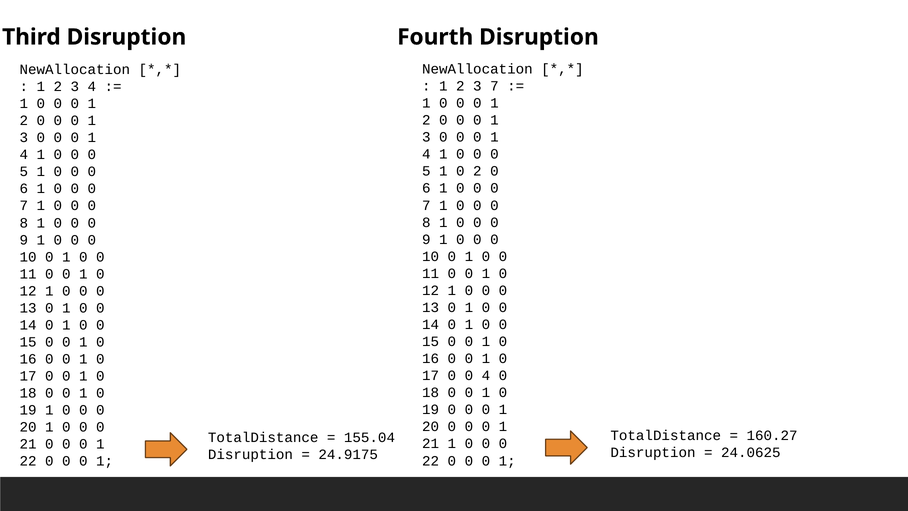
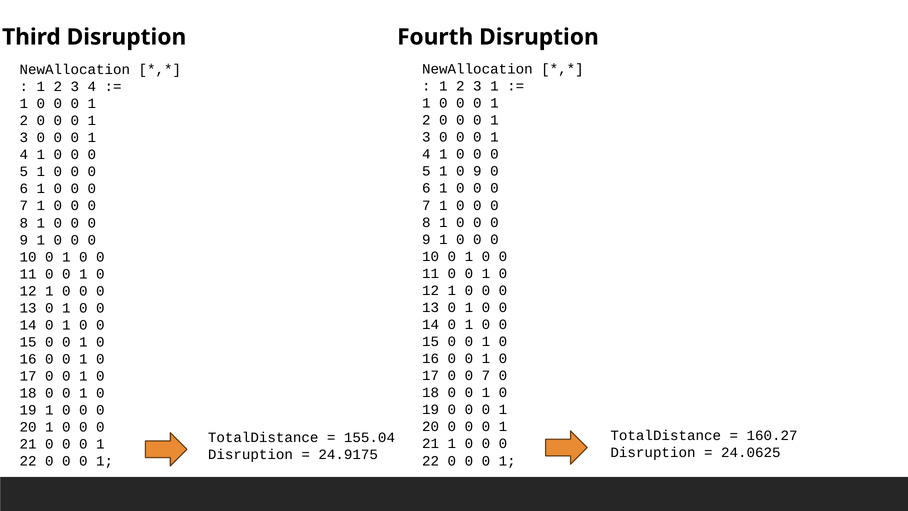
3 7: 7 -> 1 (494, 86)
1 0 2: 2 -> 9 (477, 171)
17 0 0 4: 4 -> 7 (486, 375)
